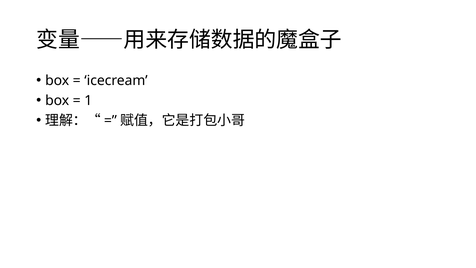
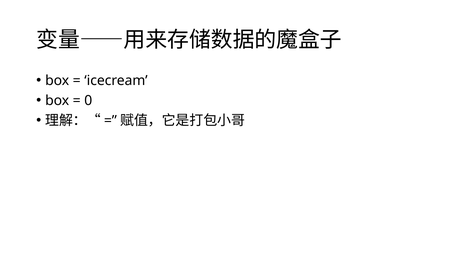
1: 1 -> 0 (88, 100)
